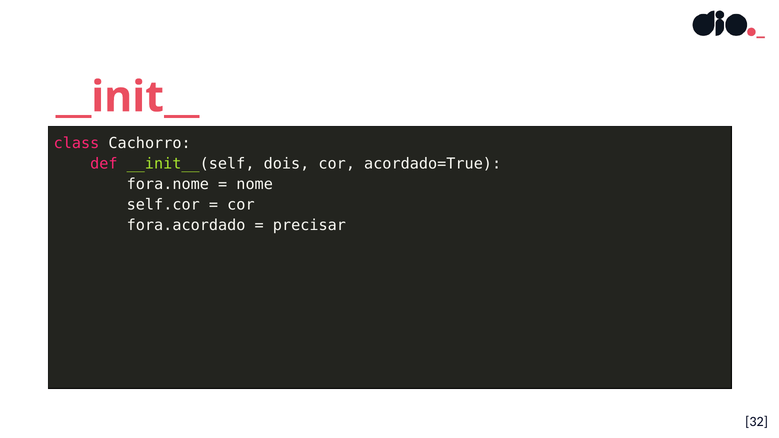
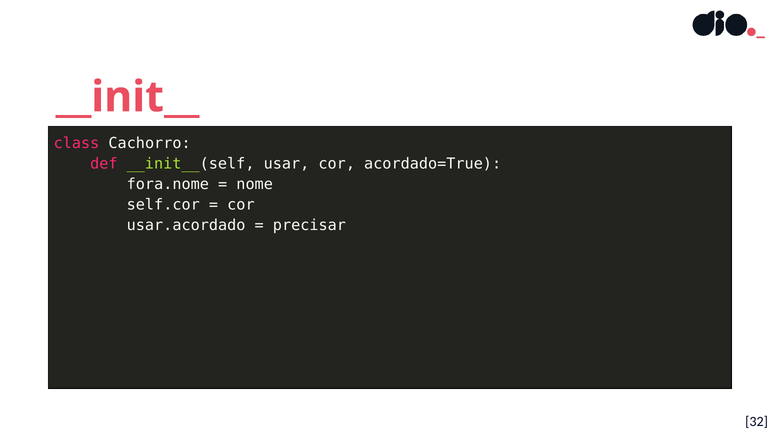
dois: dois -> usar (286, 164)
fora.acordado: fora.acordado -> usar.acordado (186, 225)
